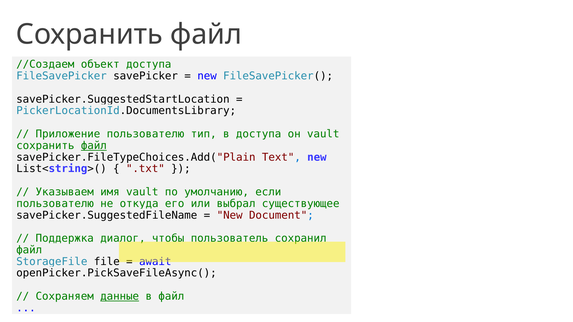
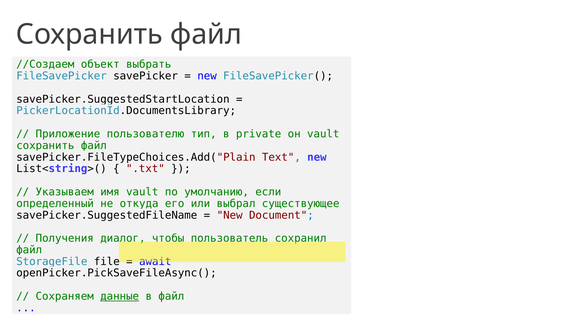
объект доступа: доступа -> выбрать (149, 64)
в доступа: доступа -> private (259, 134)
файл underline: present -> none (94, 146)
пользователю: пользователю -> определенный (55, 204)
Поддержка: Поддержка -> Получения (65, 239)
